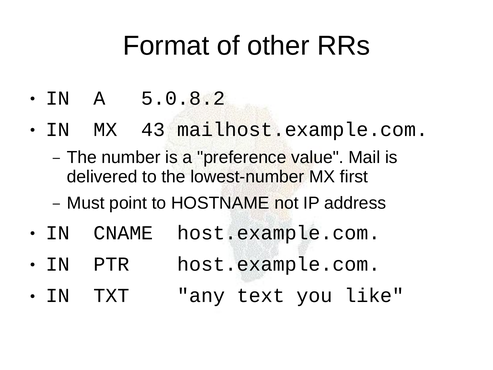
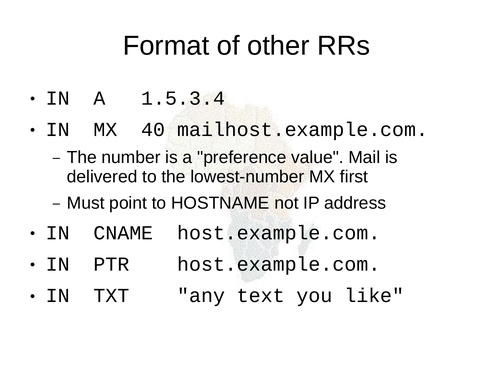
5.0.8.2: 5.0.8.2 -> 1.5.3.4 (183, 98)
43: 43 -> 40 (153, 130)
